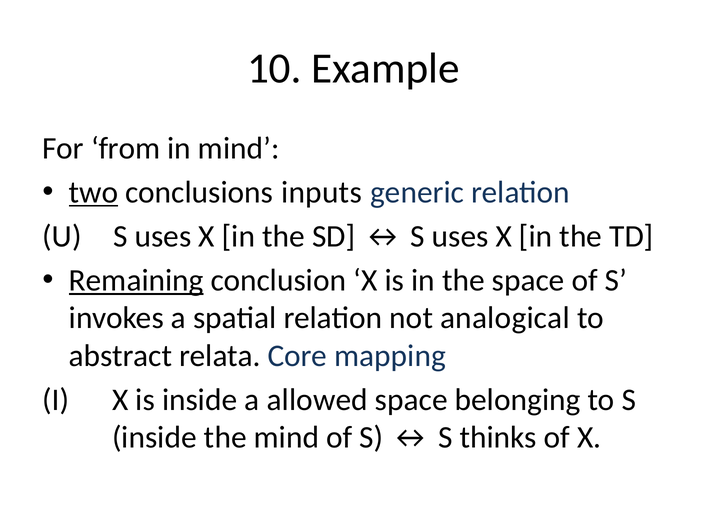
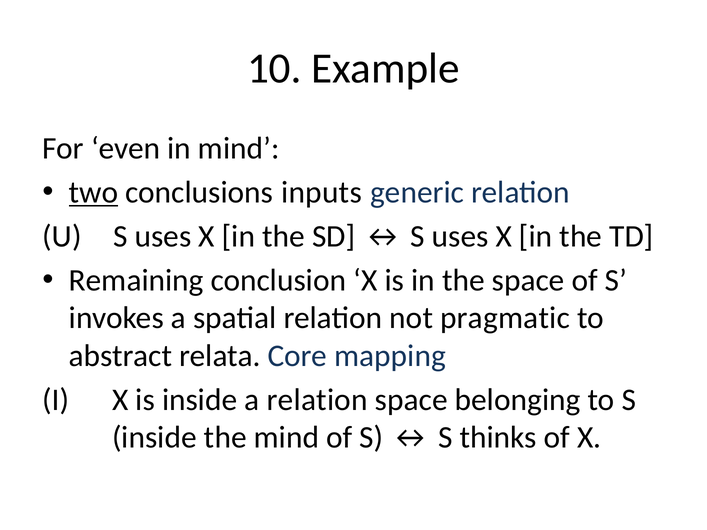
from: from -> even (126, 148)
Remaining underline: present -> none (136, 280)
analogical: analogical -> pragmatic (505, 318)
a allowed: allowed -> relation (317, 400)
